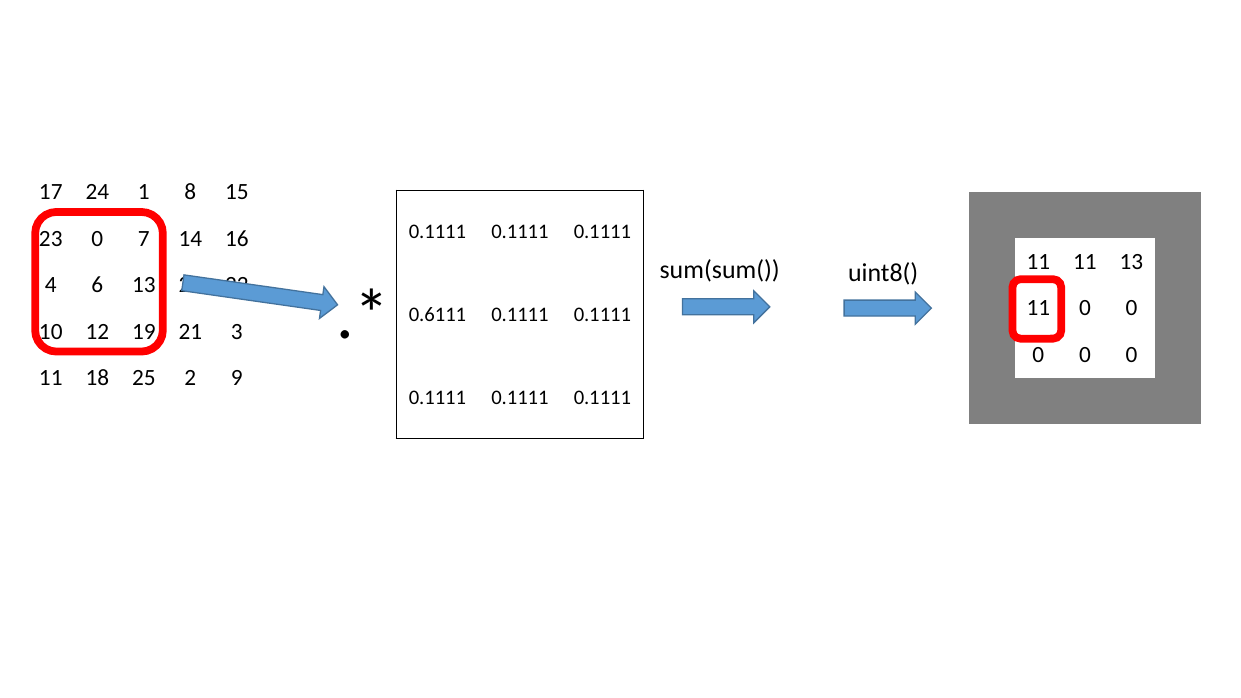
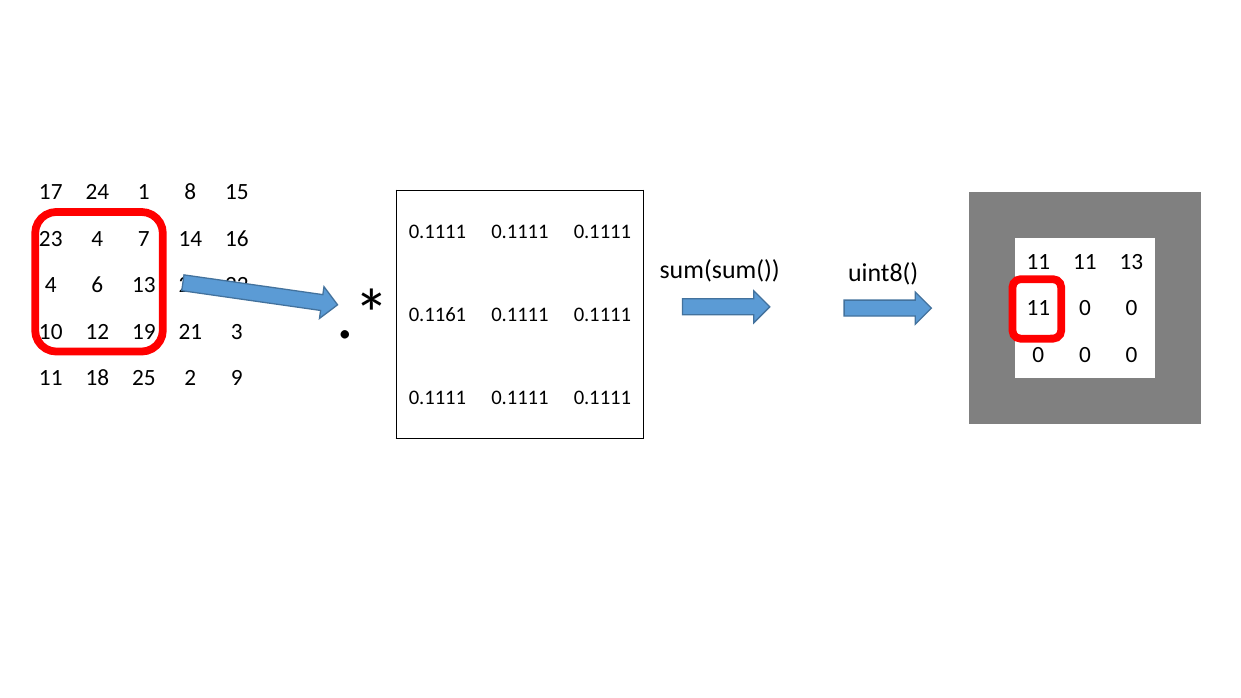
23 0: 0 -> 4 (97, 238)
0.6111: 0.6111 -> 0.1161 (437, 315)
